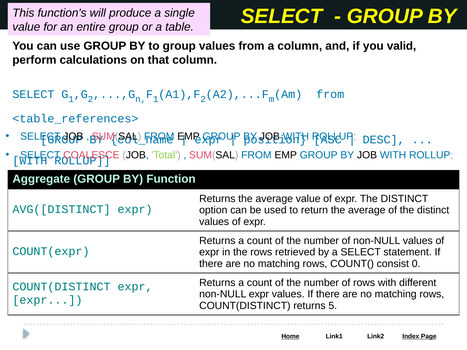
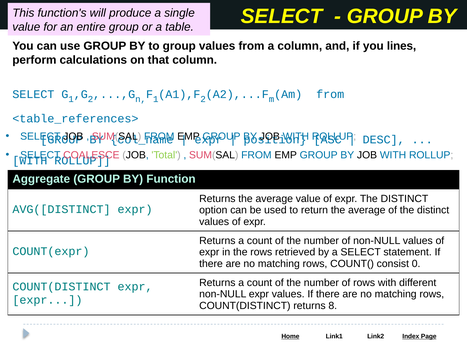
valid: valid -> lines (402, 46)
5: 5 -> 8 (333, 306)
